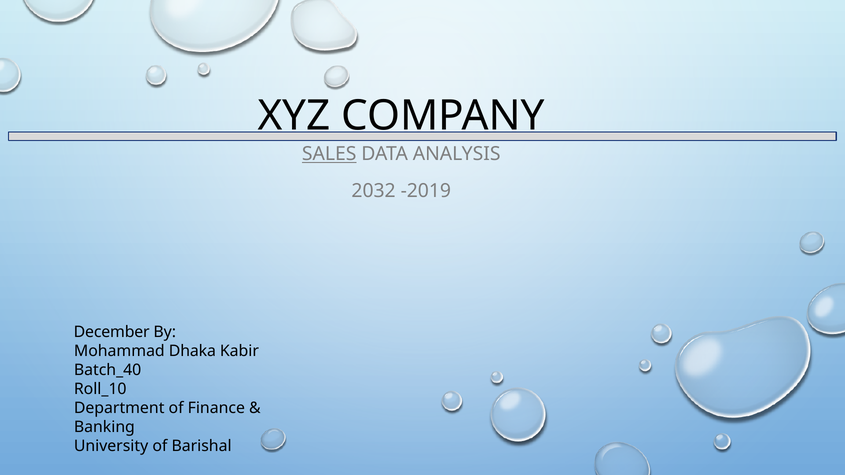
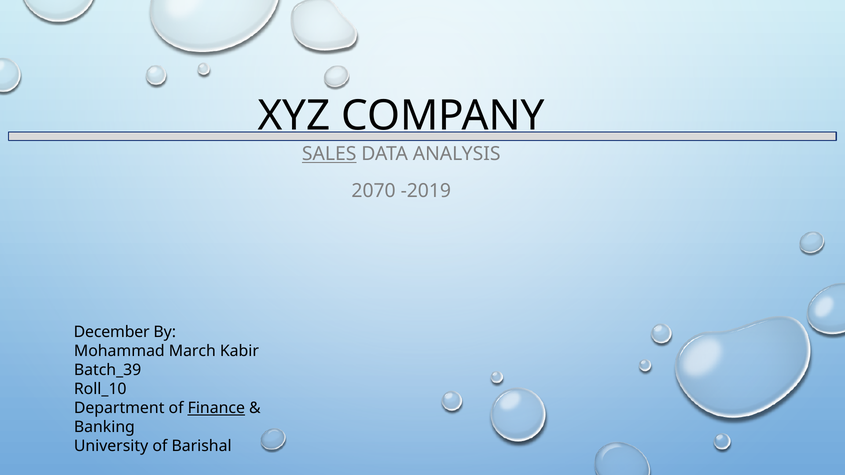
2032: 2032 -> 2070 (374, 191)
Dhaka: Dhaka -> March (192, 351)
Batch_40: Batch_40 -> Batch_39 (108, 370)
Finance underline: none -> present (216, 408)
